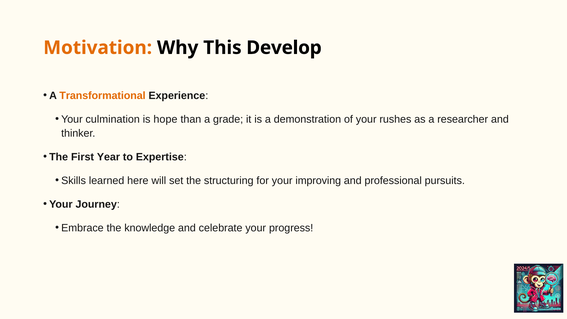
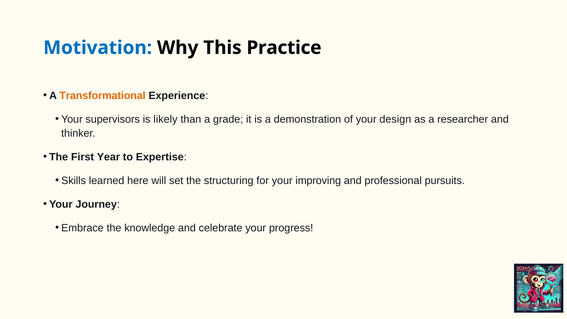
Motivation colour: orange -> blue (98, 48)
Develop: Develop -> Practice (284, 48)
culmination: culmination -> supervisors (113, 119)
hope: hope -> likely (165, 119)
rushes: rushes -> design (395, 119)
